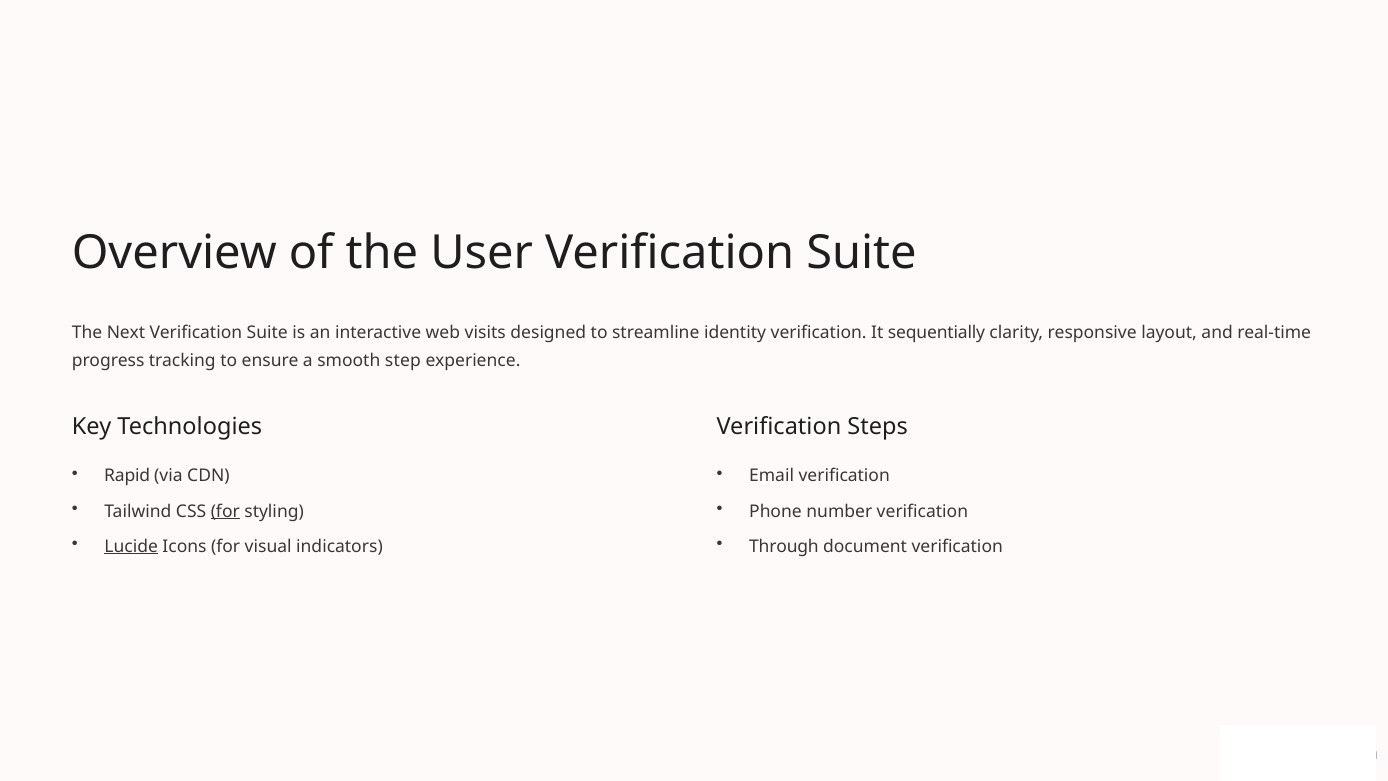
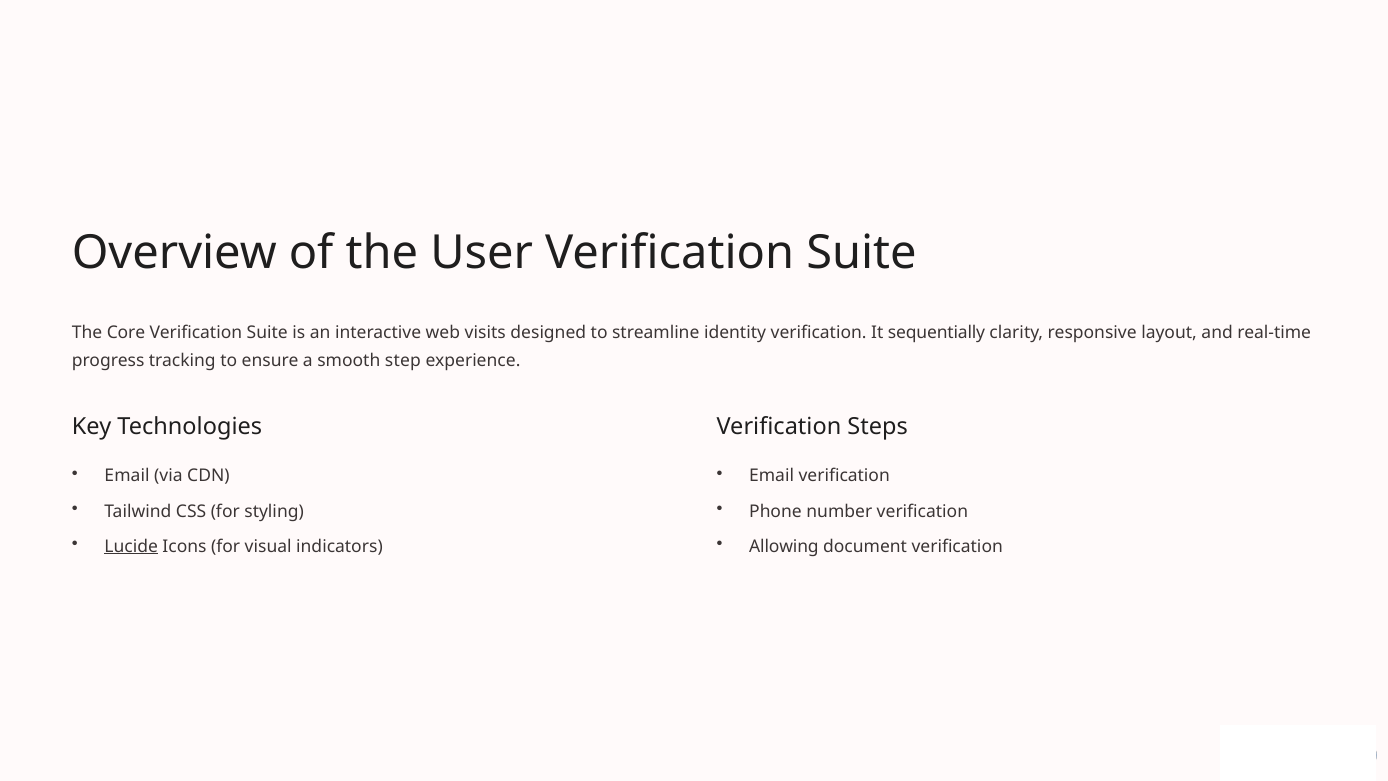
Next: Next -> Core (126, 333)
Rapid: Rapid -> Email (127, 476)
for underline: present -> none (225, 511)
Through: Through -> Allowing (784, 546)
